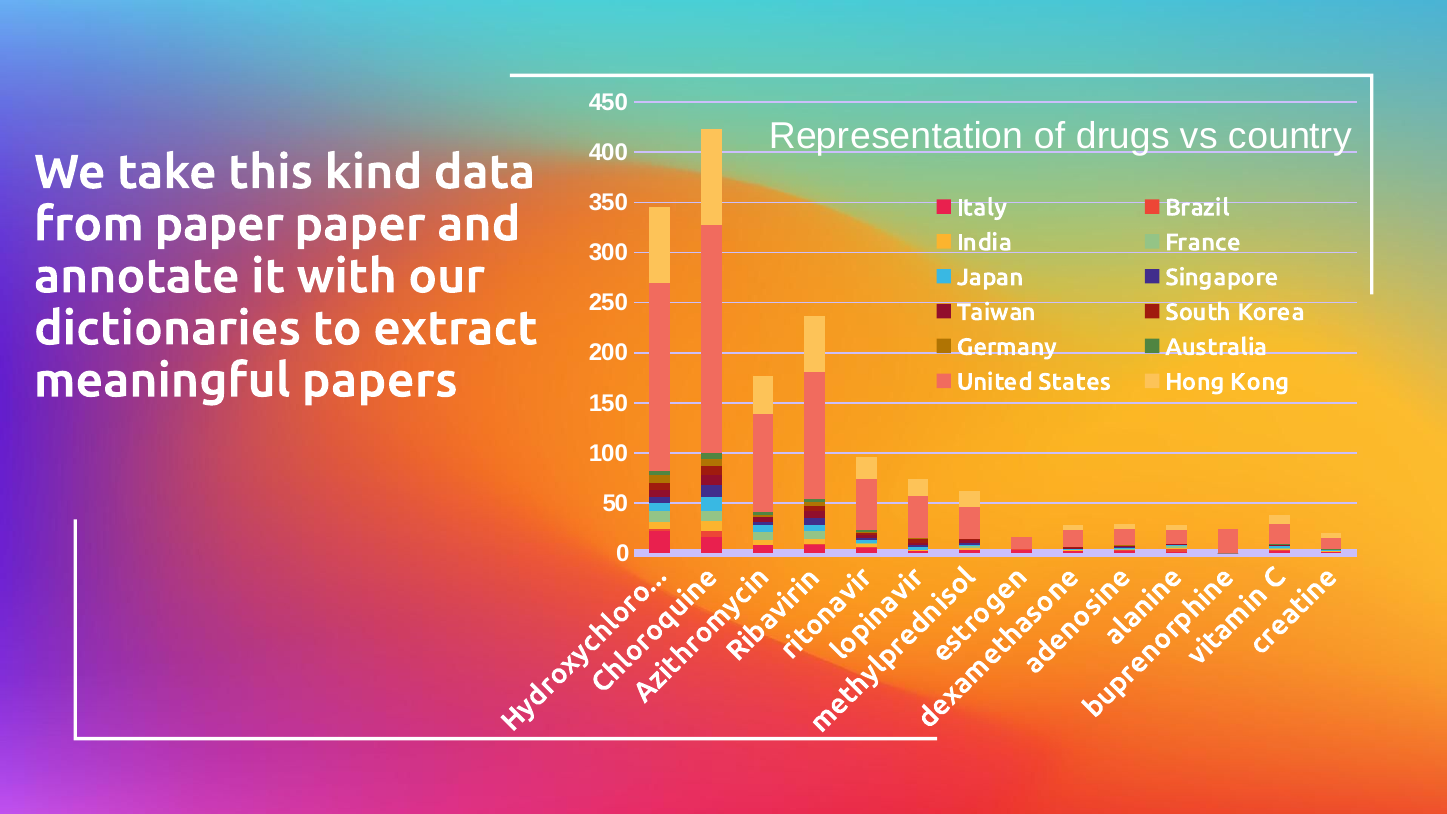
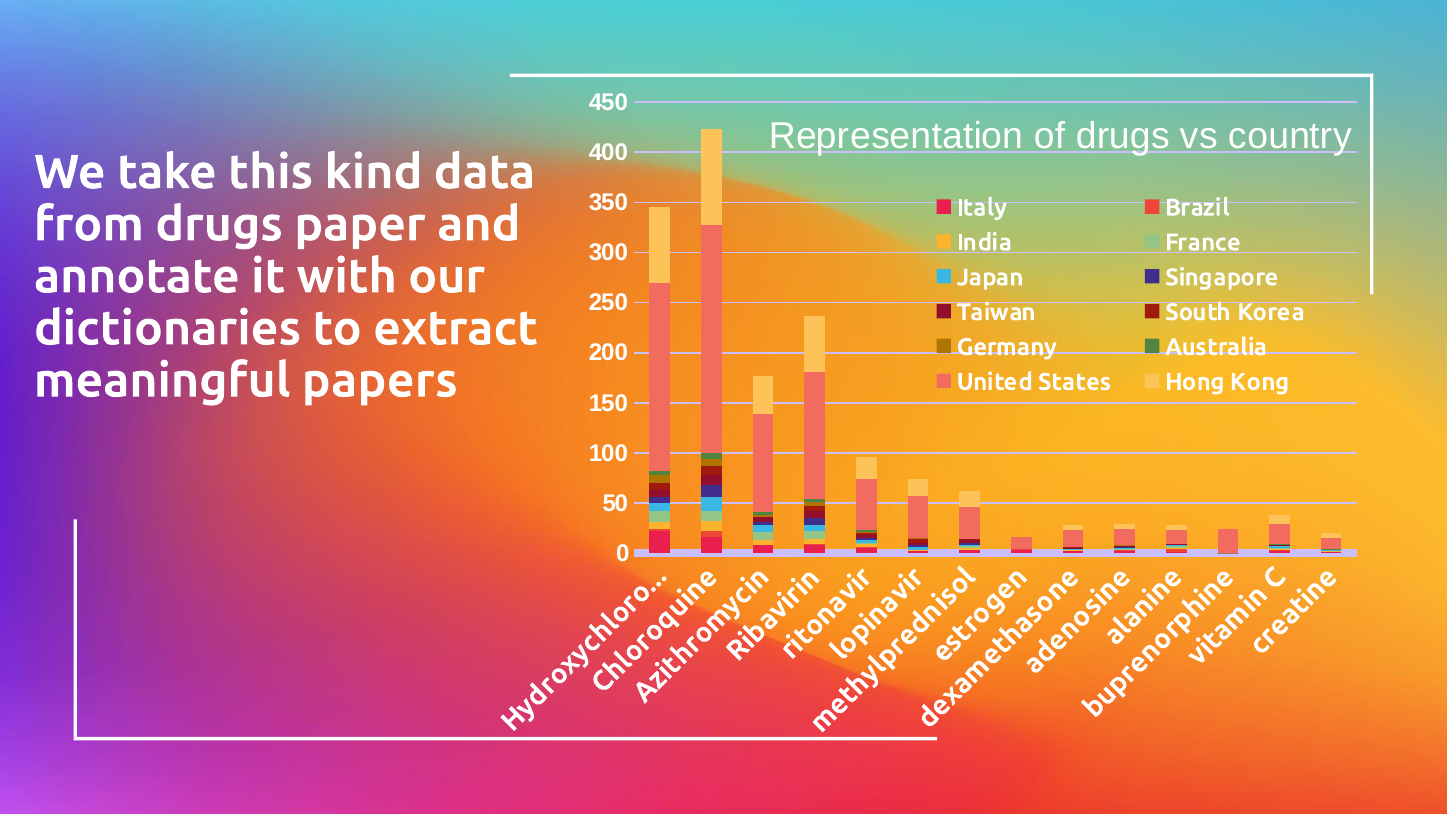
from paper: paper -> drugs (219, 224)
